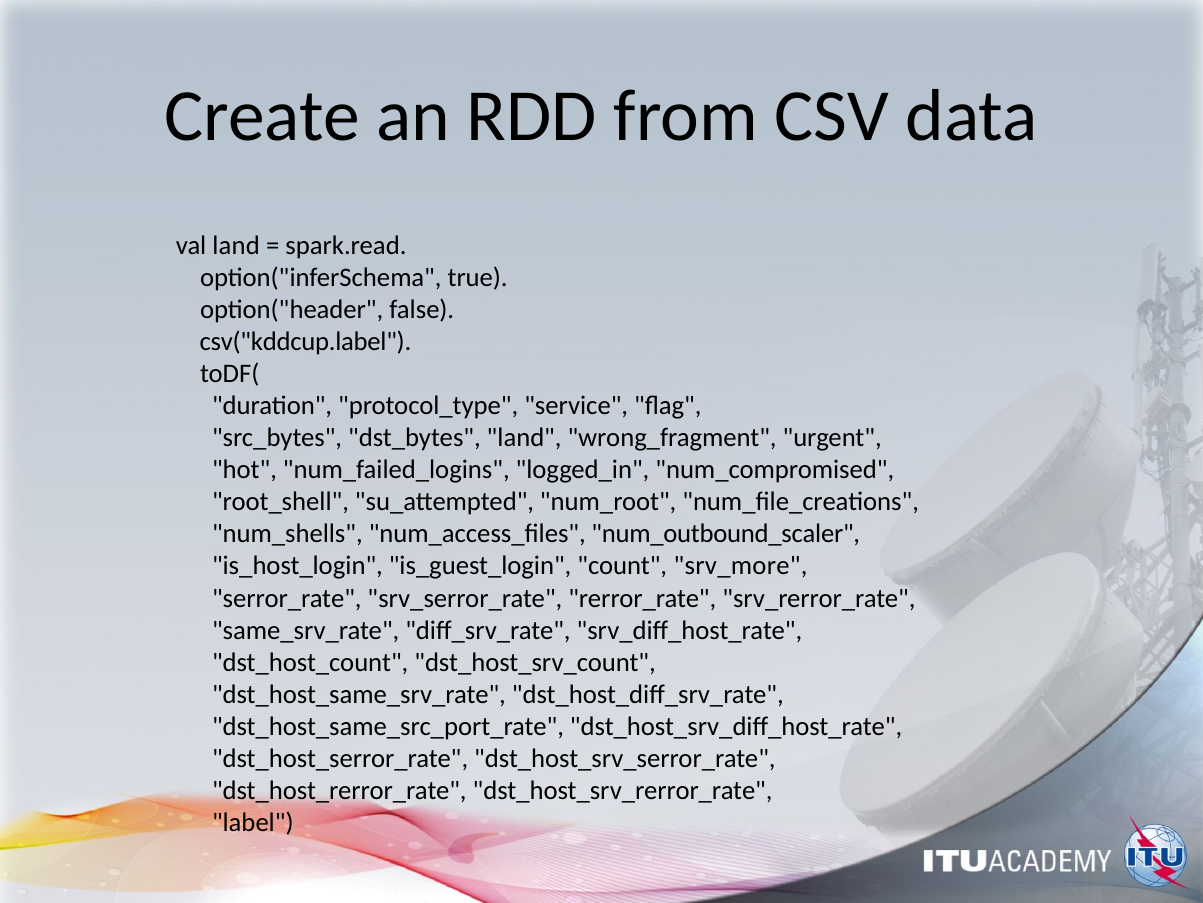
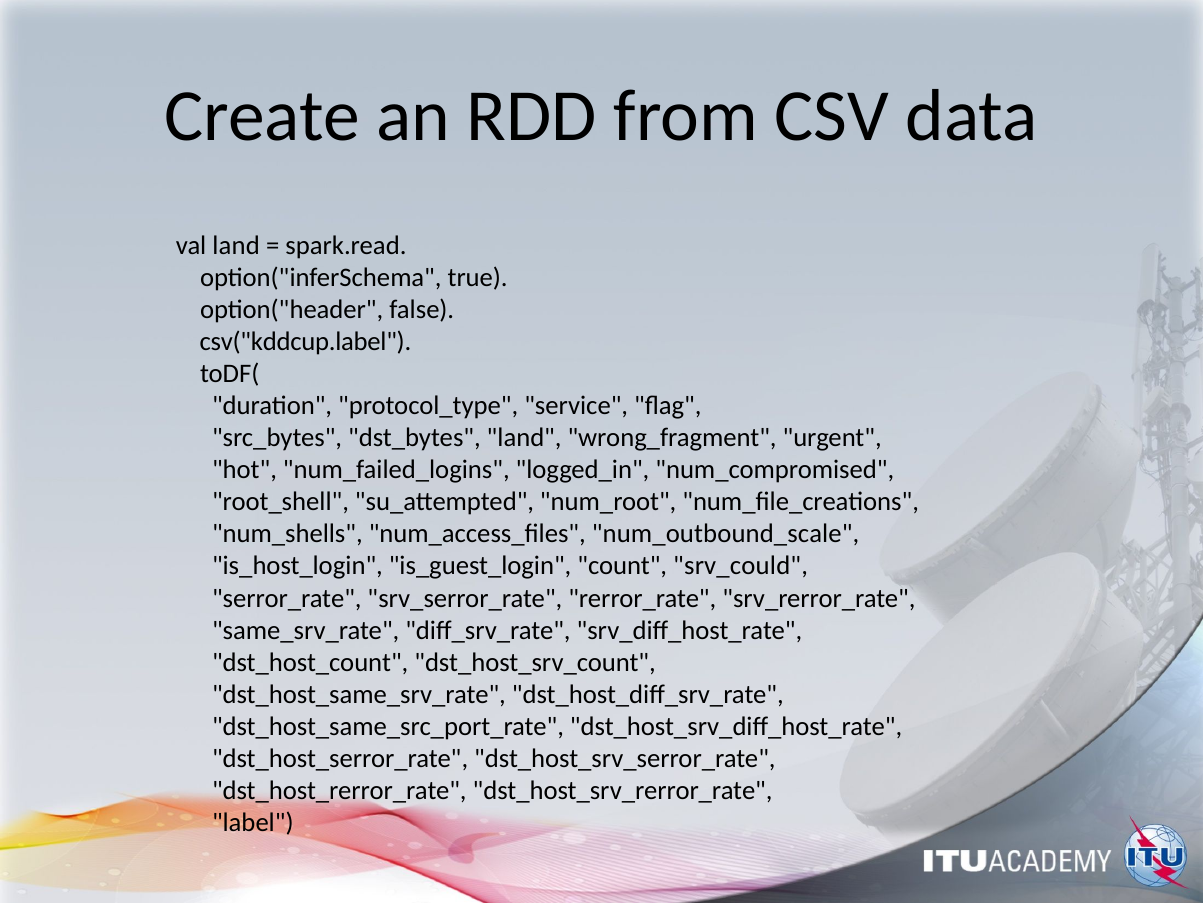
num_outbound_scaler: num_outbound_scaler -> num_outbound_scale (726, 534)
srv_more: srv_more -> srv_could (741, 566)
